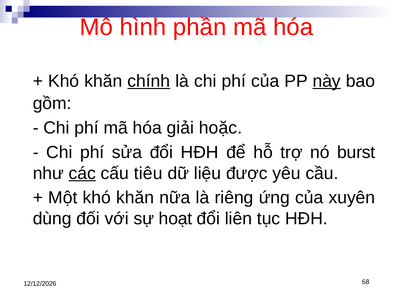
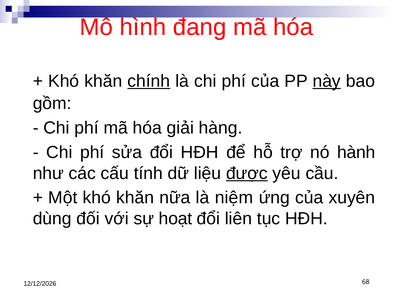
phần: phần -> đang (200, 27)
hoặc: hoặc -> hàng (221, 128)
burst: burst -> hành (356, 152)
các underline: present -> none (82, 173)
tiêu: tiêu -> tính (148, 173)
được underline: none -> present (247, 173)
riêng: riêng -> niệm (234, 198)
